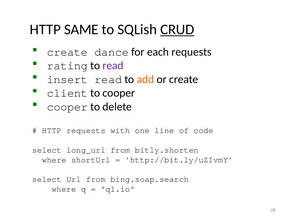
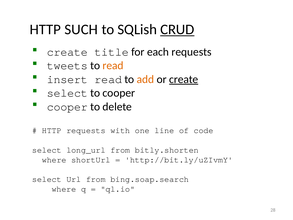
SAME: SAME -> SUCH (81, 29)
dance: dance -> title (112, 52)
rating: rating -> tweets (67, 66)
read colour: purple -> orange (113, 66)
create underline: none -> present (184, 79)
client: client -> select (67, 93)
